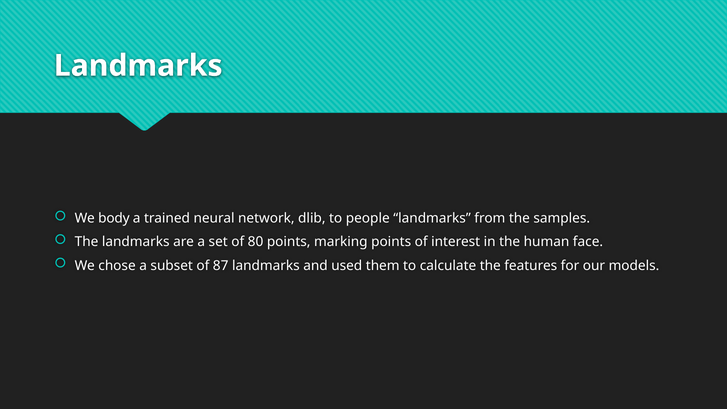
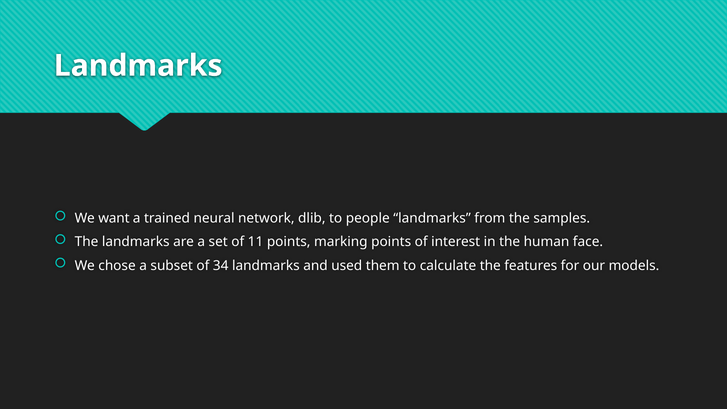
body: body -> want (114, 218)
80: 80 -> 11 (256, 242)
87: 87 -> 34 (221, 266)
